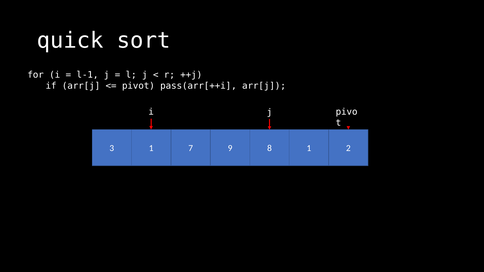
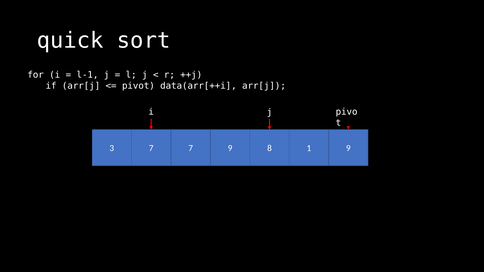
pass(arr[++i: pass(arr[++i -> data(arr[++i (198, 86)
3 1: 1 -> 7 (151, 148)
1 2: 2 -> 9 (348, 148)
